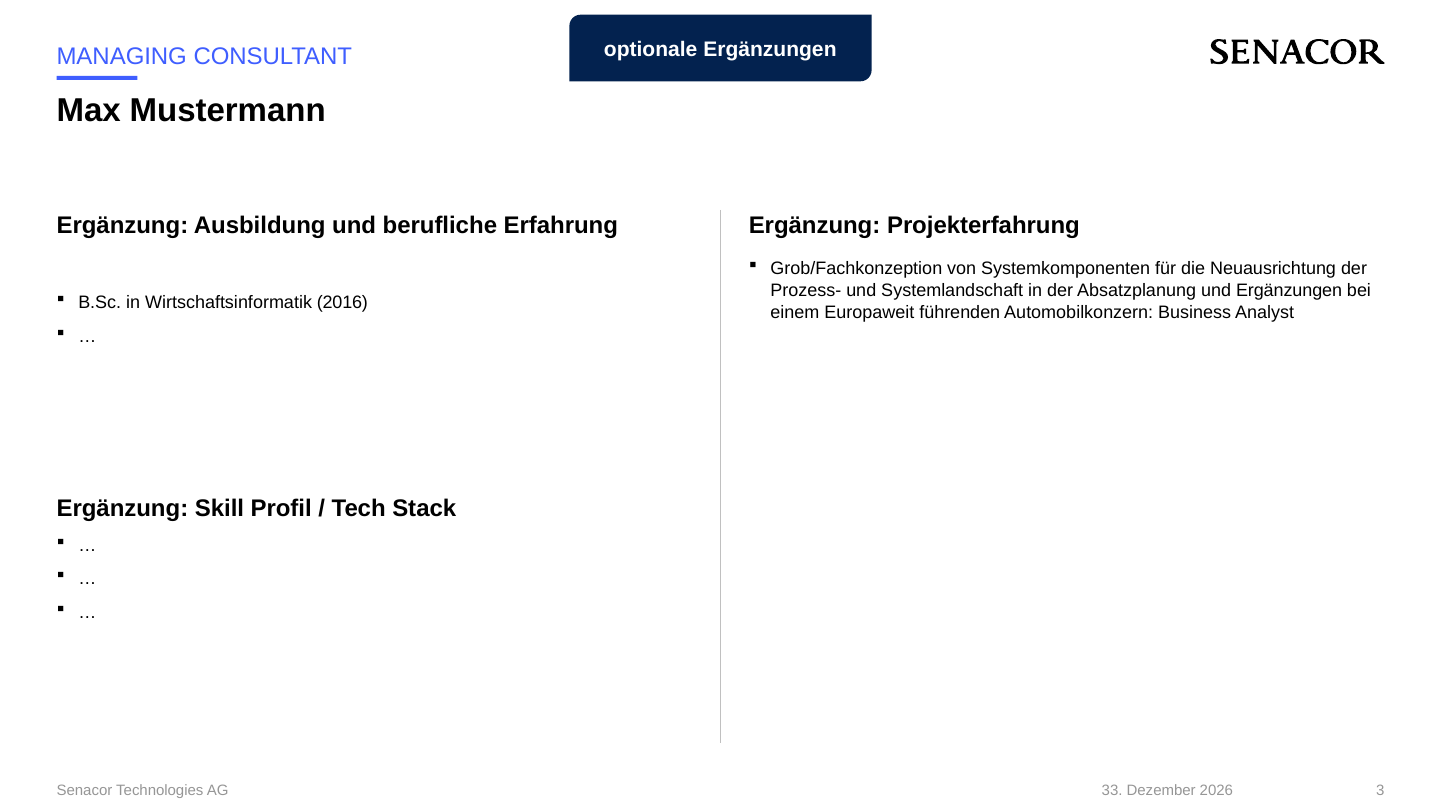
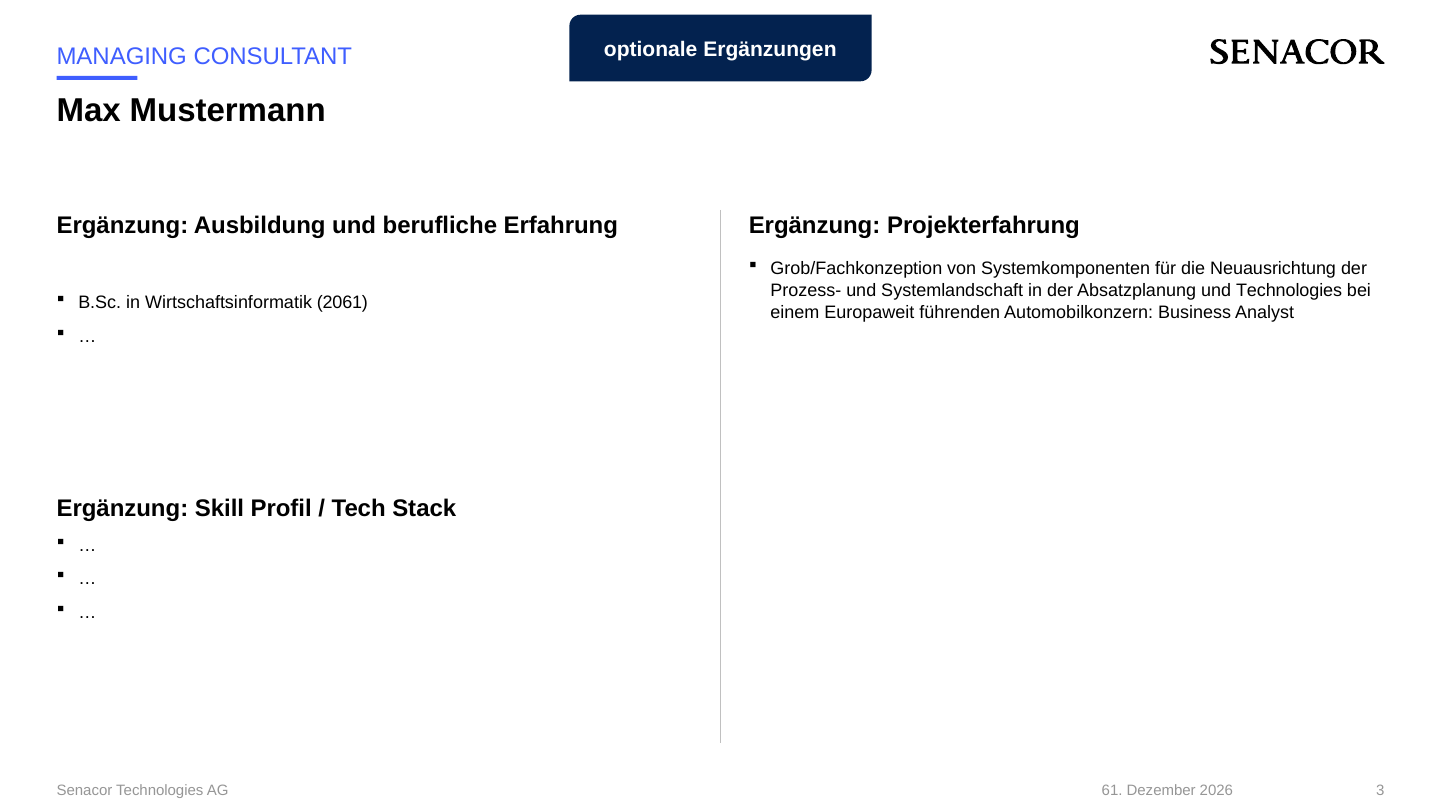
und Ergänzungen: Ergänzungen -> Technologies (1289, 290)
2016: 2016 -> 2061 (342, 302)
33: 33 -> 61 (1112, 791)
